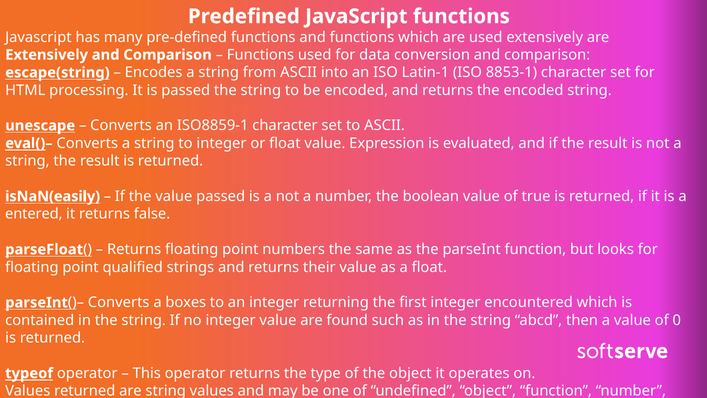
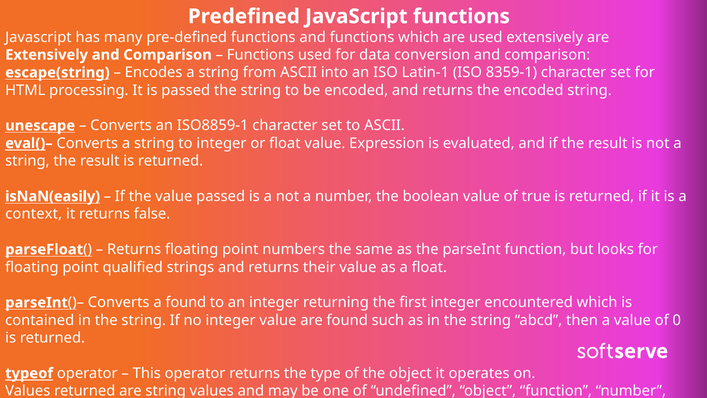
8853-1: 8853-1 -> 8359-1 (511, 72)
entered: entered -> context (34, 214)
a boxes: boxes -> found (186, 302)
